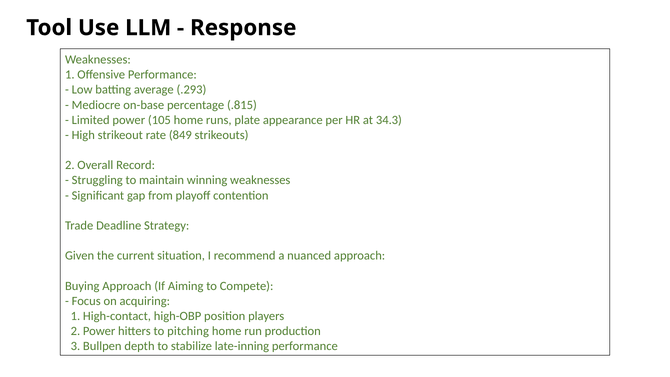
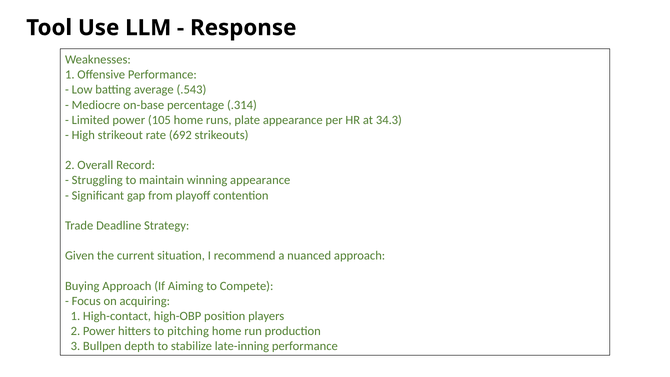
.293: .293 -> .543 (191, 90)
.815: .815 -> .314 (242, 105)
849: 849 -> 692 (180, 135)
winning weaknesses: weaknesses -> appearance (260, 180)
